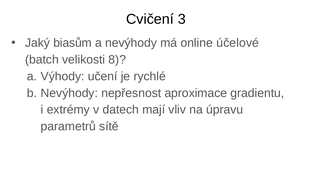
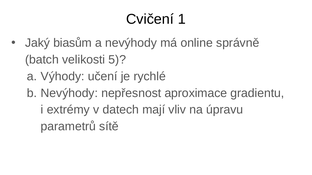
3: 3 -> 1 (182, 19)
účelové: účelové -> správně (238, 43)
8: 8 -> 5 (117, 60)
